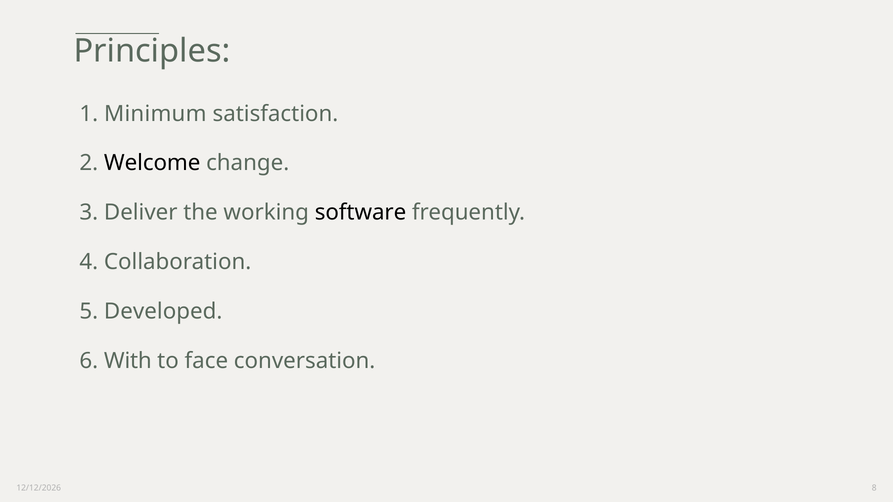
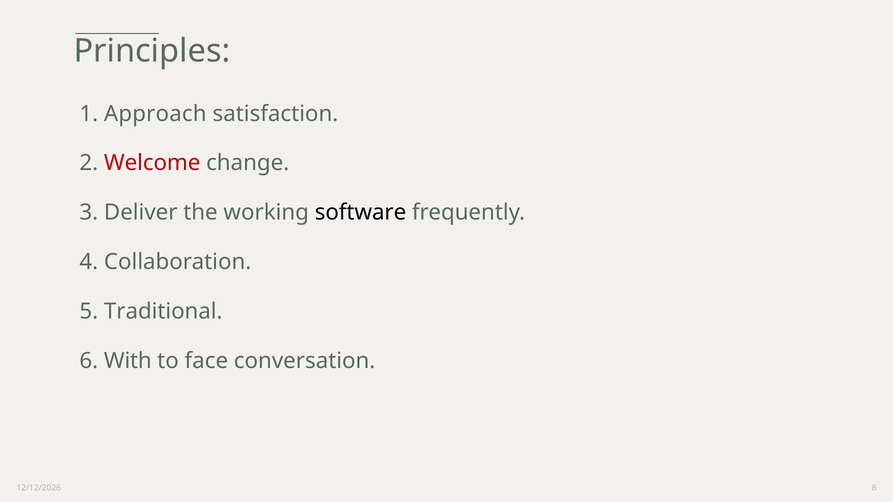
Minimum: Minimum -> Approach (155, 114)
Welcome colour: black -> red (152, 163)
Developed: Developed -> Traditional (163, 312)
